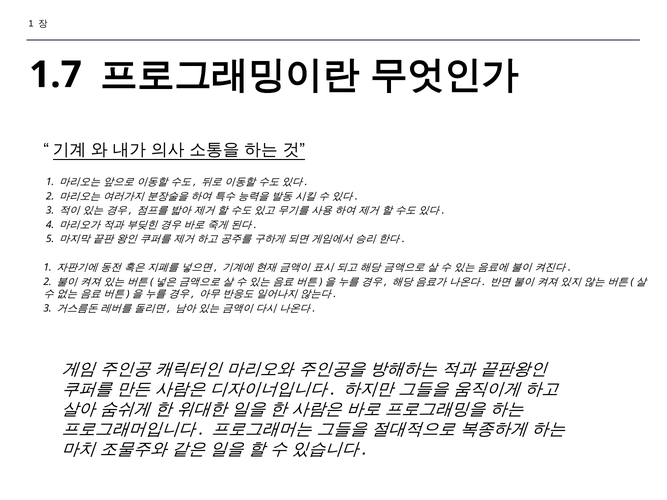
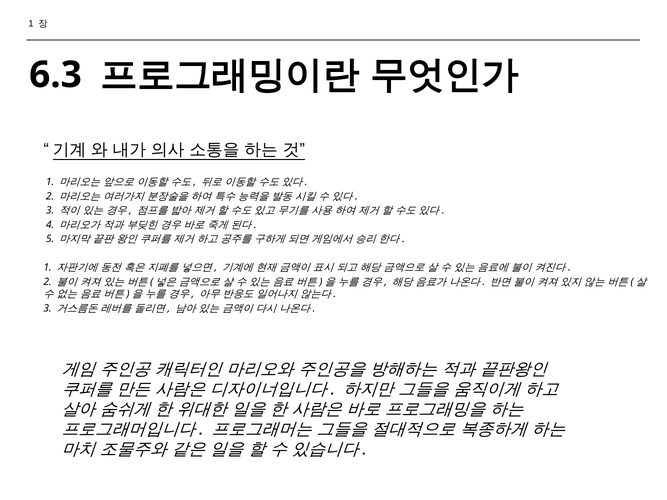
1.7: 1.7 -> 6.3 (55, 75)
